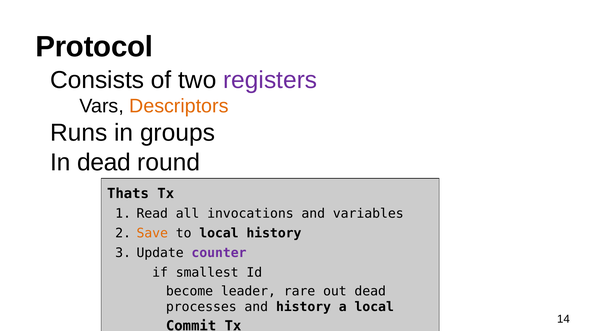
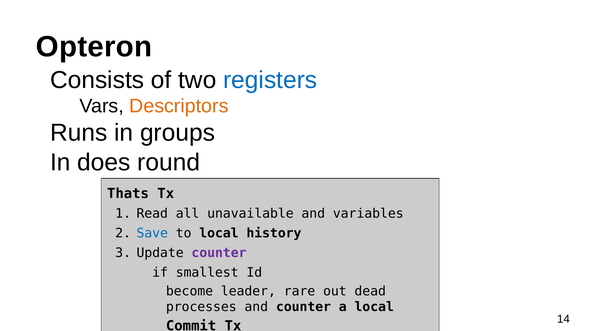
Protocol: Protocol -> Opteron (94, 47)
registers colour: purple -> blue (270, 80)
In dead: dead -> does (104, 162)
invocations: invocations -> unavailable (250, 214)
Save colour: orange -> blue (152, 233)
and history: history -> counter (304, 307)
